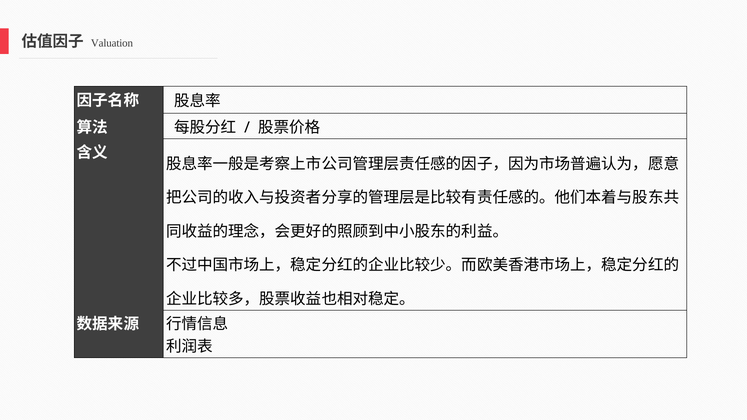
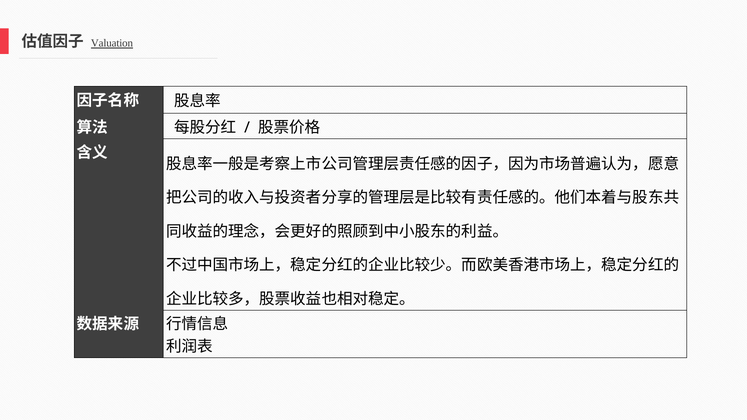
Valuation underline: none -> present (112, 43)
